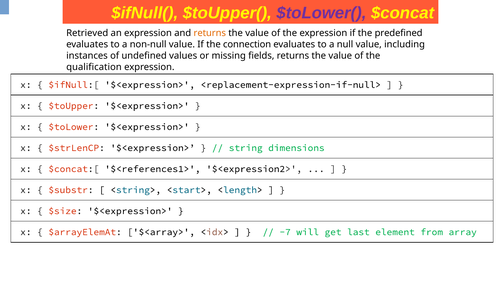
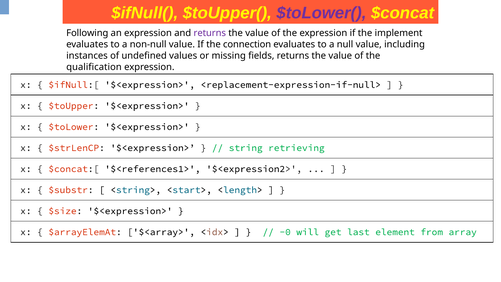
Retrieved: Retrieved -> Following (87, 33)
returns colour: orange -> purple (210, 33)
predefined: predefined -> implement (399, 33)
dimensions: dimensions -> retrieving (296, 148)
-7: -7 -> -0 (285, 232)
